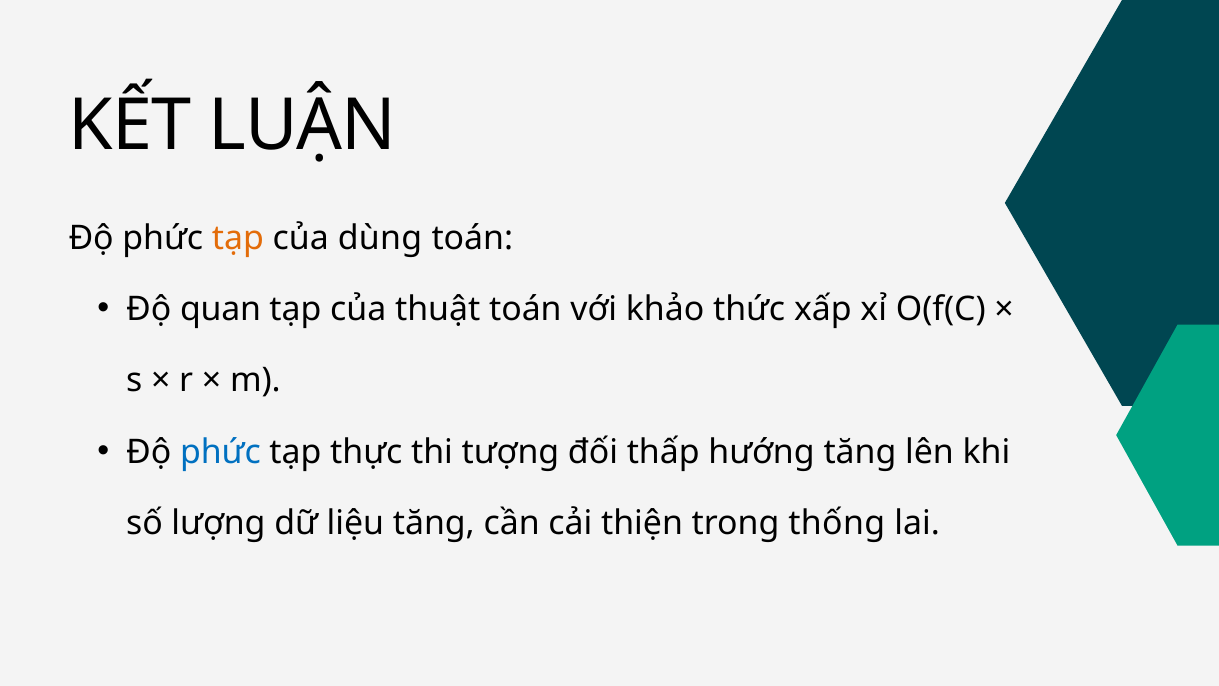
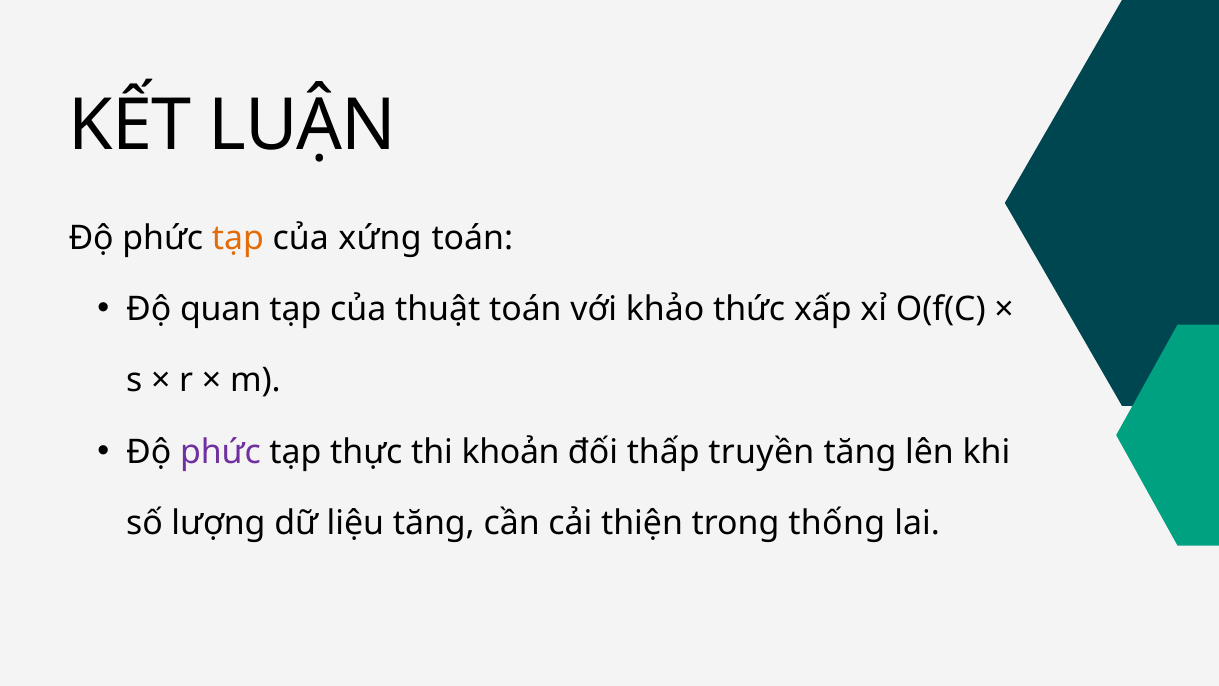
dùng: dùng -> xứng (380, 238)
phức colour: blue -> purple (220, 452)
tượng: tượng -> khoản (511, 452)
hướng: hướng -> truyền (761, 452)
